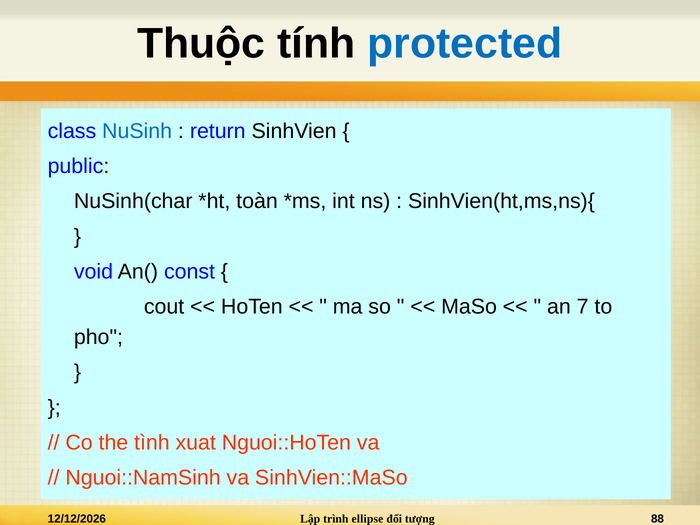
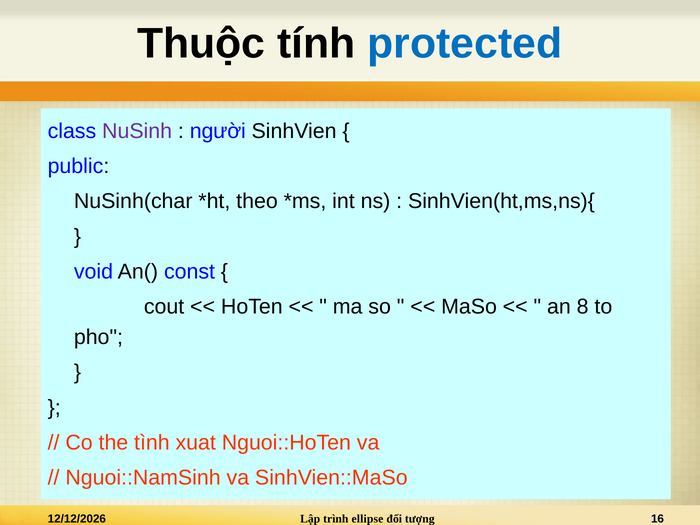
NuSinh colour: blue -> purple (137, 131)
return: return -> người (218, 131)
toàn: toàn -> theo (257, 201)
7: 7 -> 8 (583, 307)
88: 88 -> 16 (657, 519)
